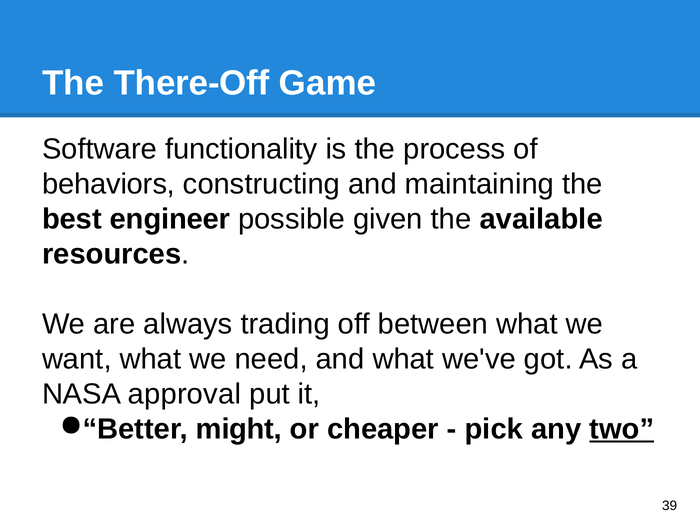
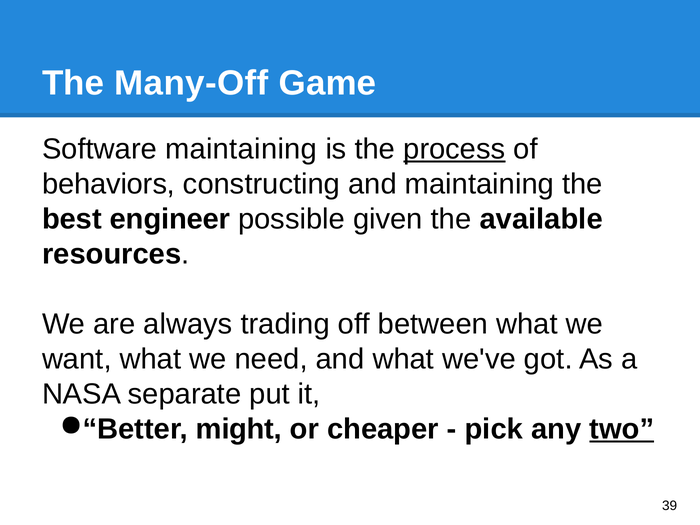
There-Off: There-Off -> Many-Off (191, 83)
Software functionality: functionality -> maintaining (241, 149)
process underline: none -> present (454, 149)
approval: approval -> separate (185, 394)
